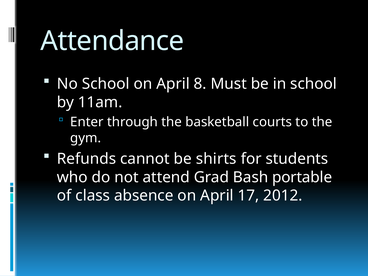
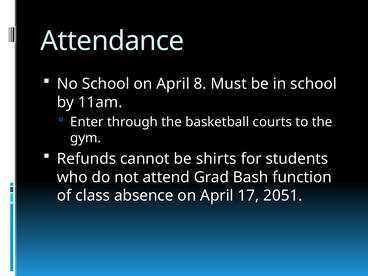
portable: portable -> function (302, 177)
2012: 2012 -> 2051 (283, 196)
